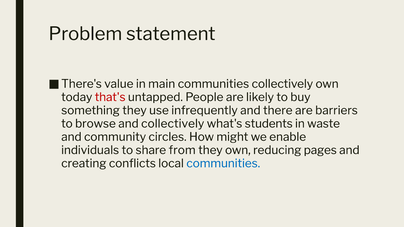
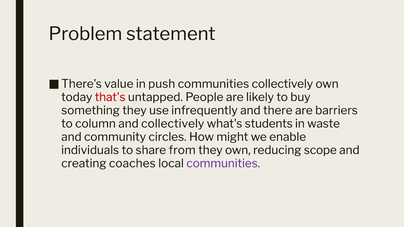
main: main -> push (162, 84)
browse: browse -> column (95, 124)
pages: pages -> scope (320, 150)
conflicts: conflicts -> coaches (132, 164)
communities colour: blue -> purple (223, 164)
